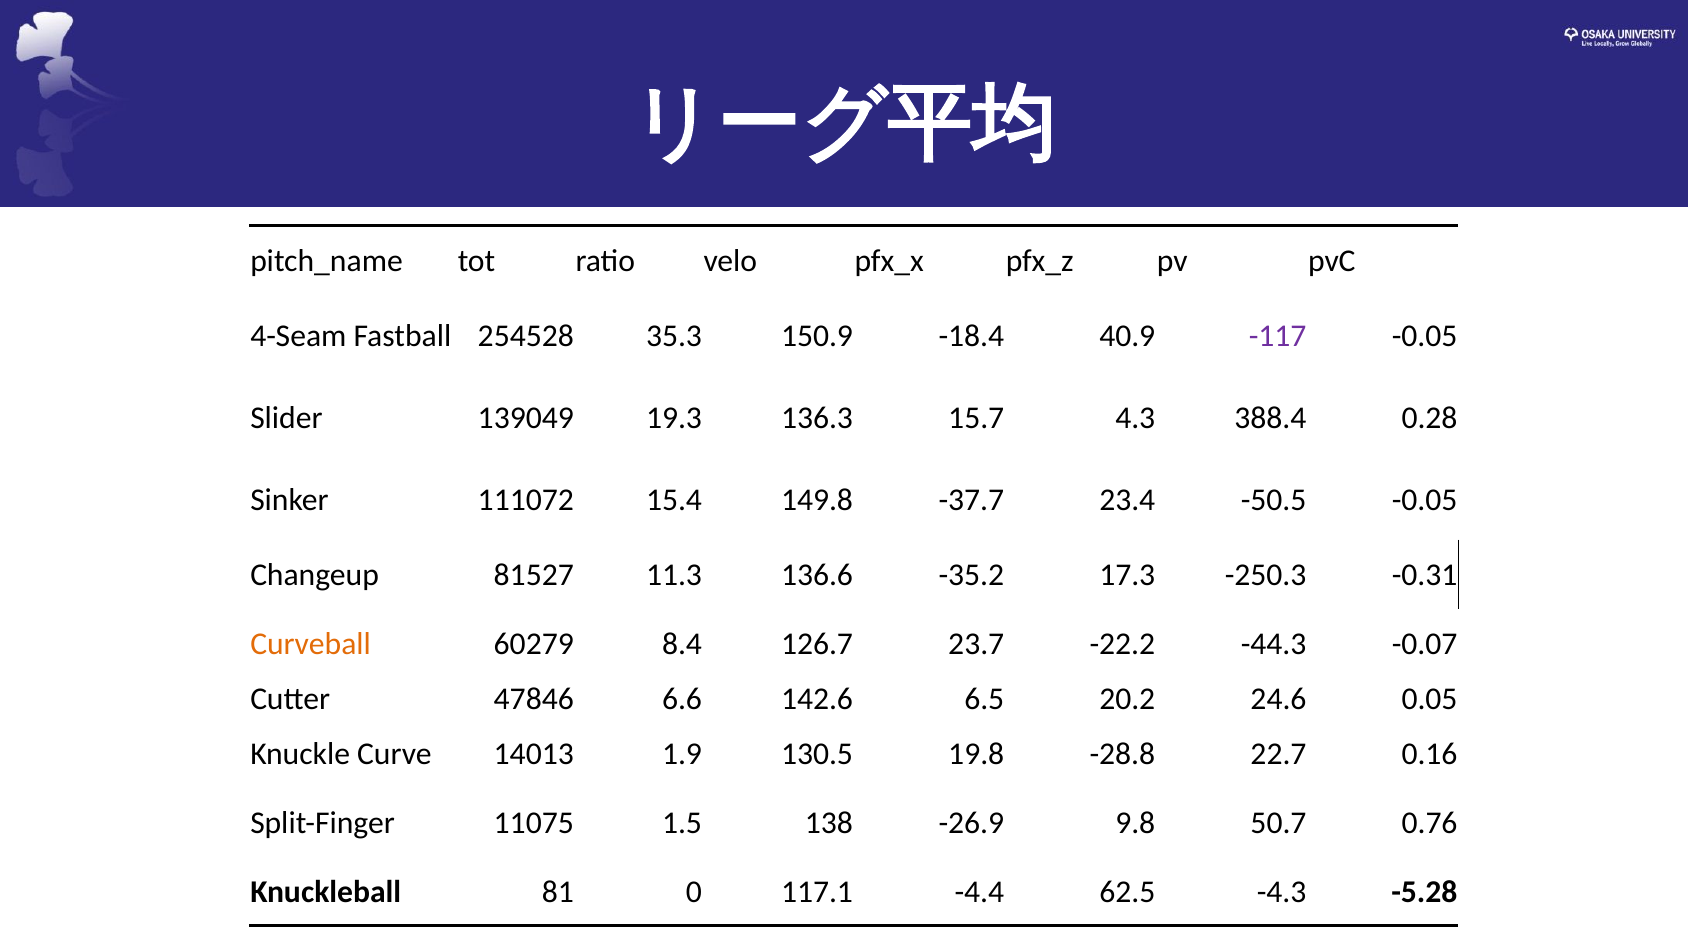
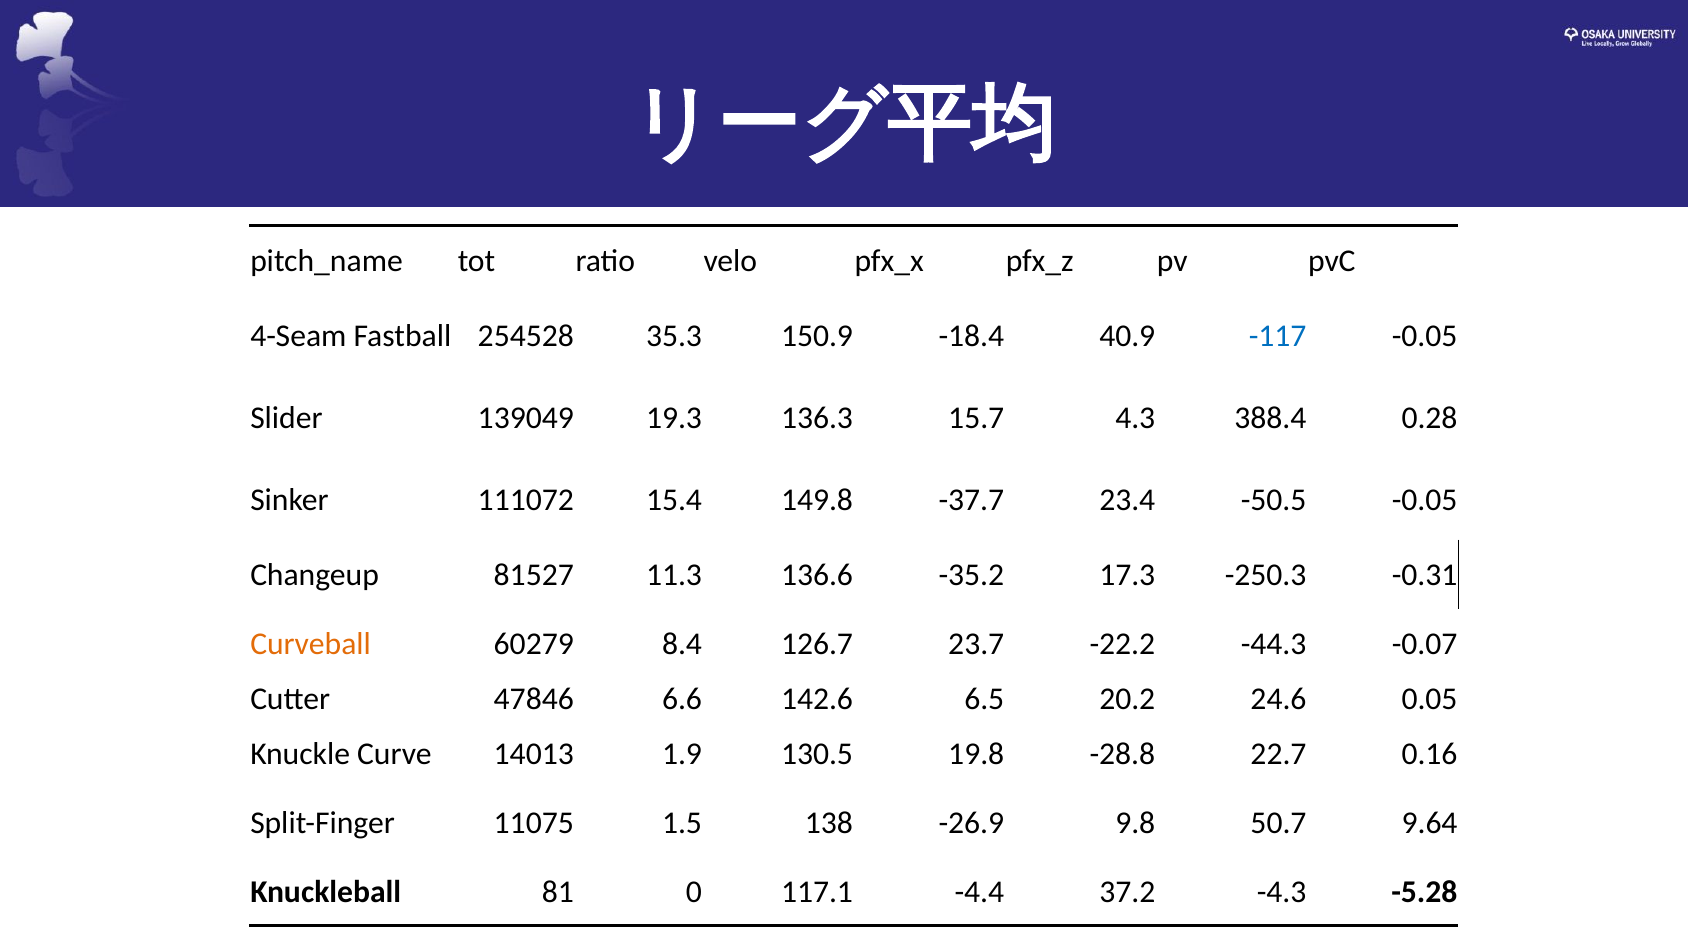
-117 colour: purple -> blue (1278, 336)
0.76: 0.76 -> 9.64 (1430, 822)
62.5: 62.5 -> 37.2 (1127, 891)
